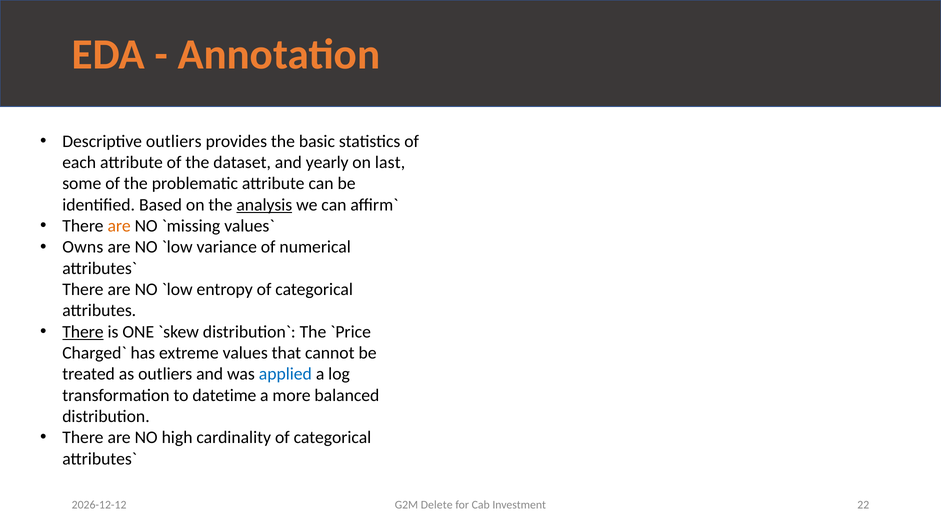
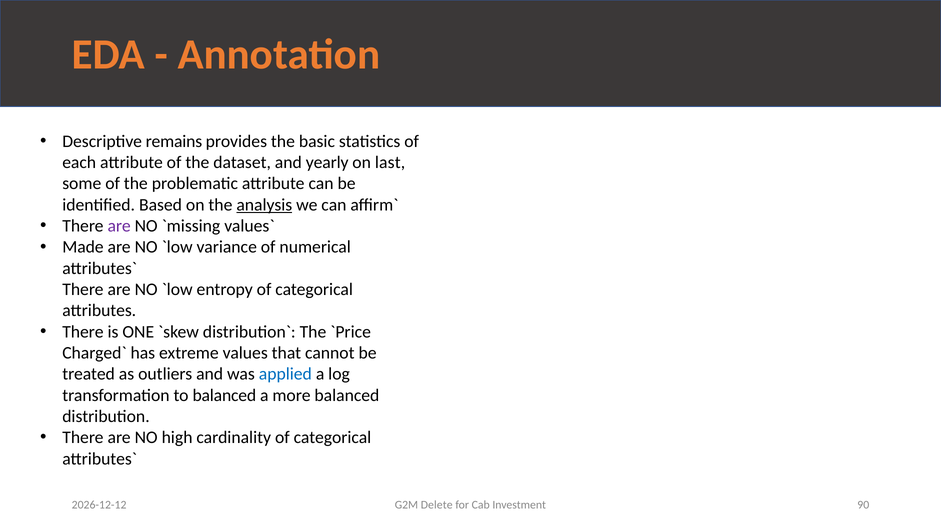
Descriptive outliers: outliers -> remains (174, 141)
are colour: orange -> purple (119, 226)
Owns: Owns -> Made (83, 247)
There underline: present -> none (83, 332)
to datetime: datetime -> balanced (224, 396)
22: 22 -> 90 (863, 505)
